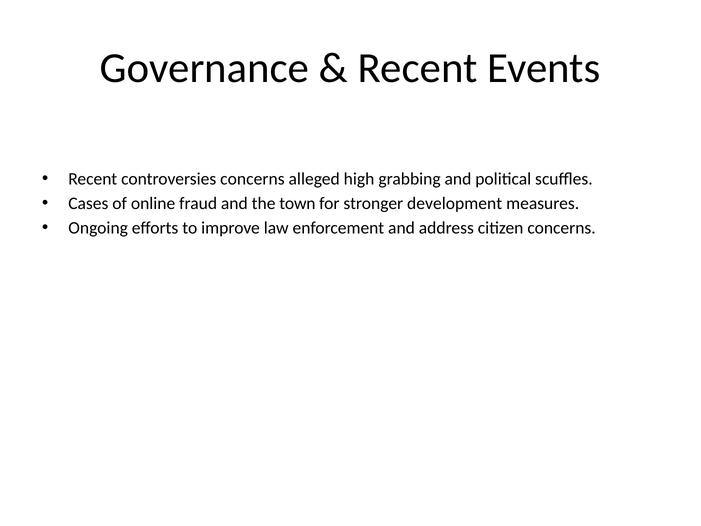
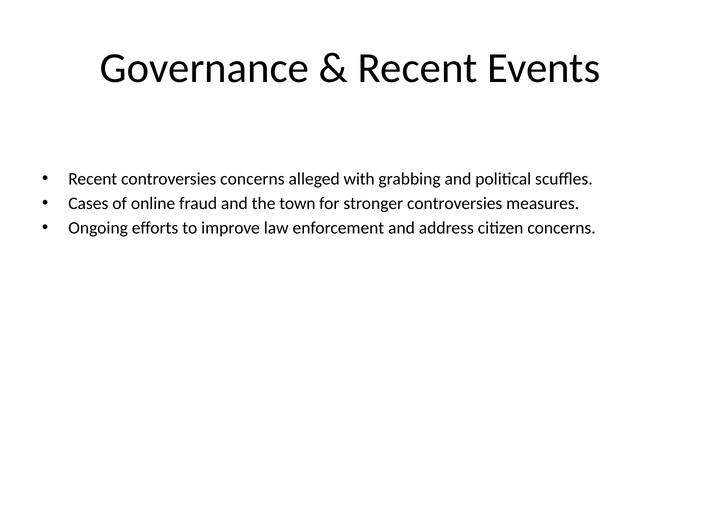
high: high -> with (359, 179)
stronger development: development -> controversies (455, 203)
